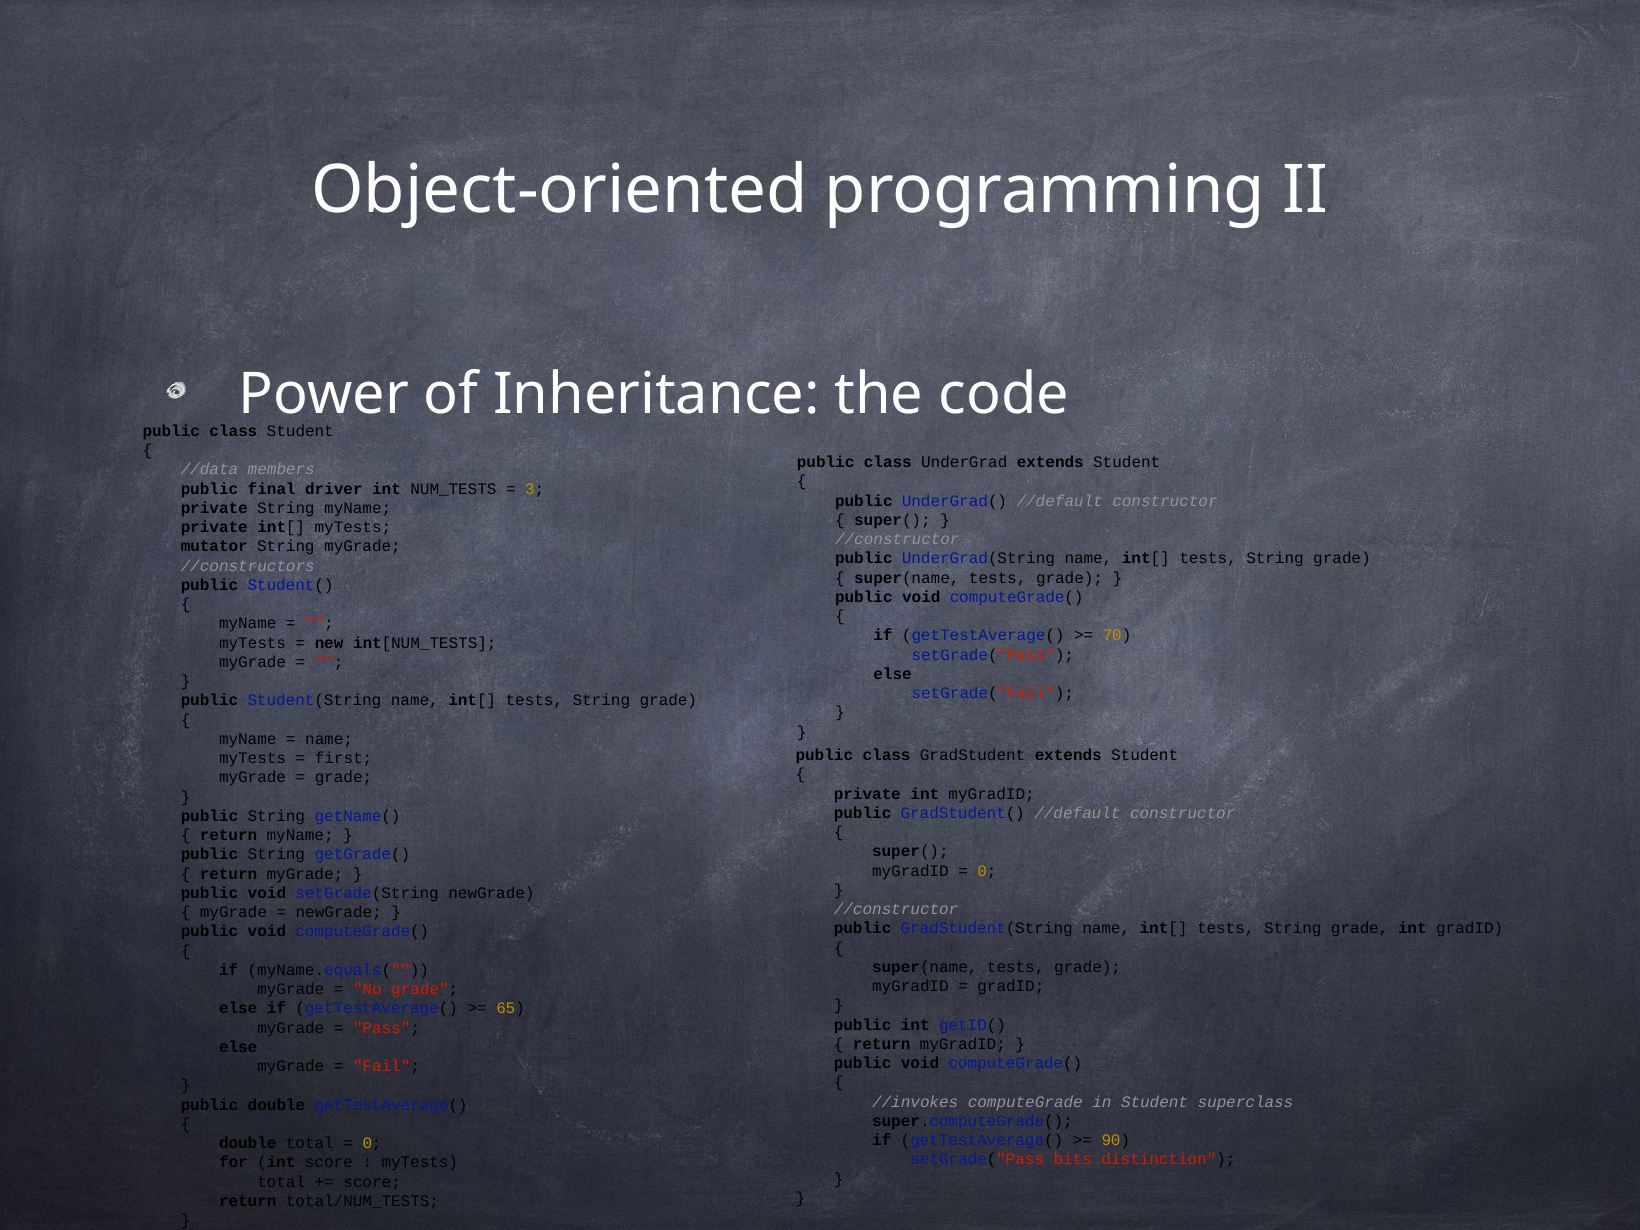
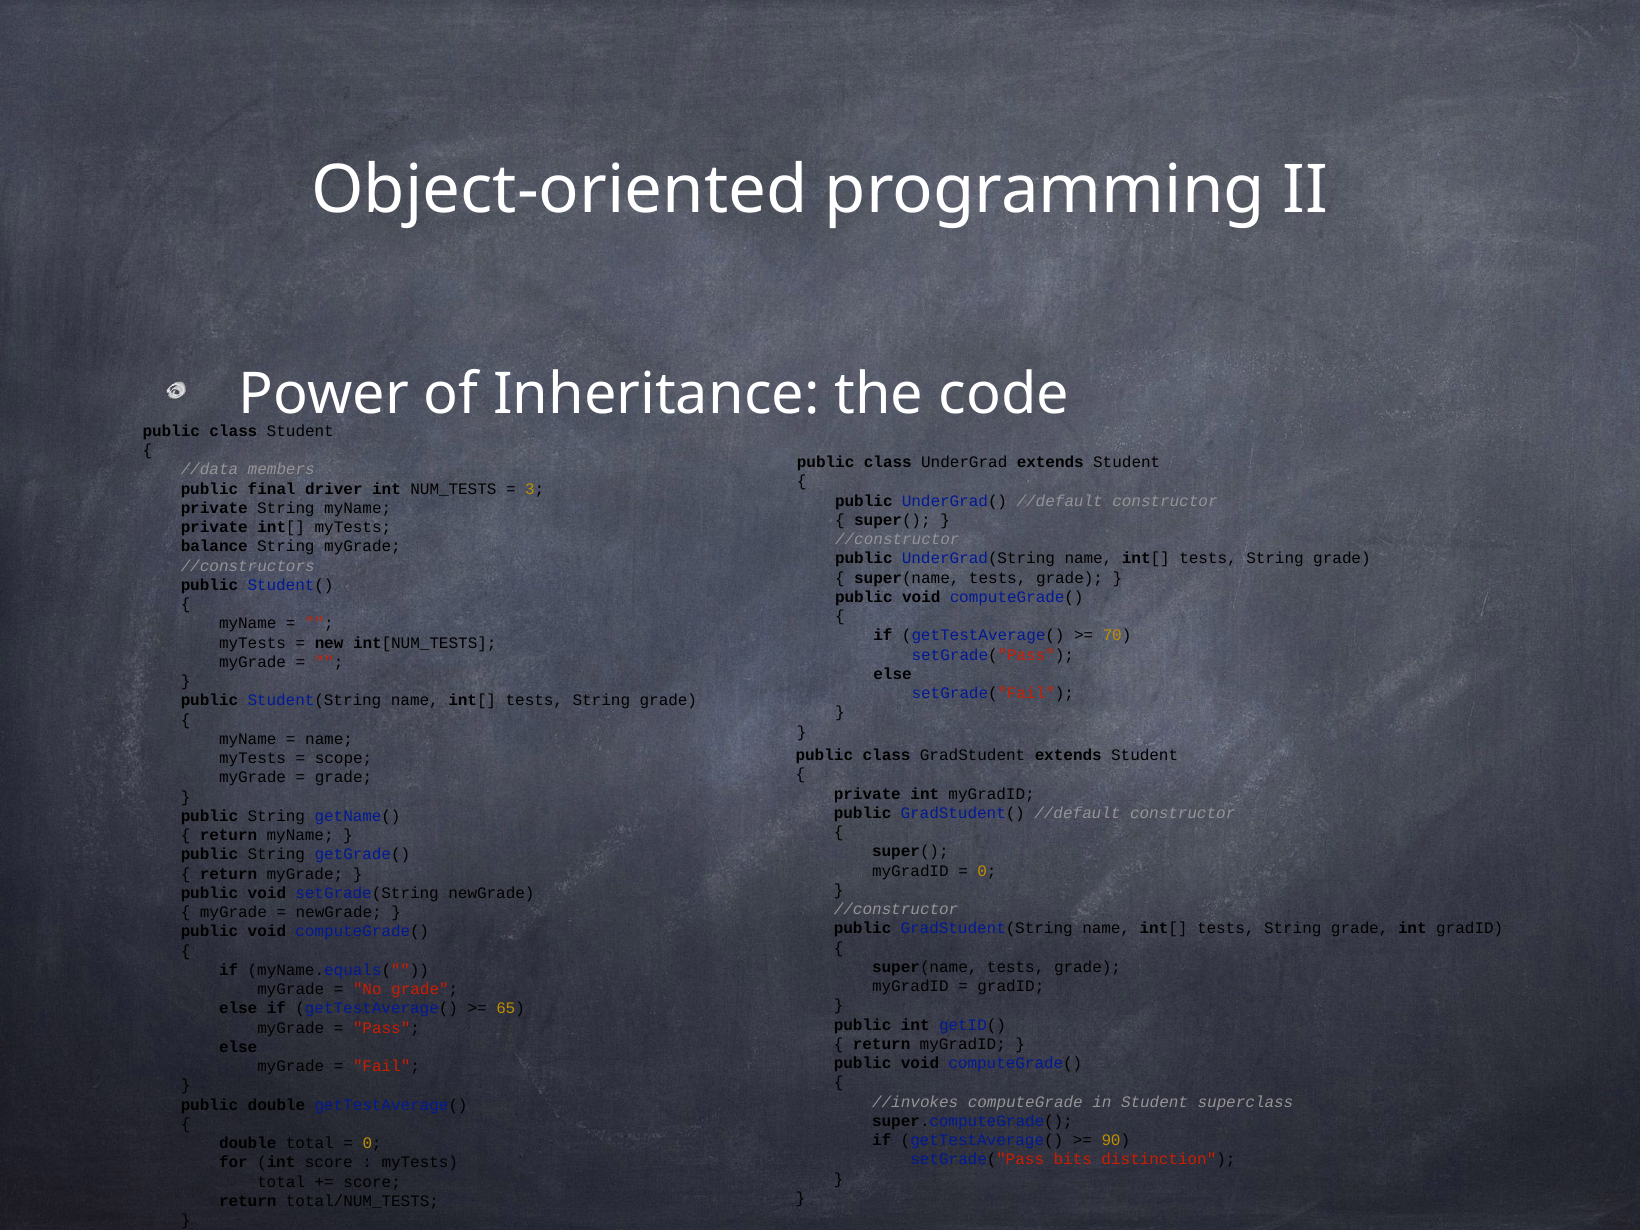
mutator: mutator -> balance (214, 547)
first: first -> scope (344, 758)
